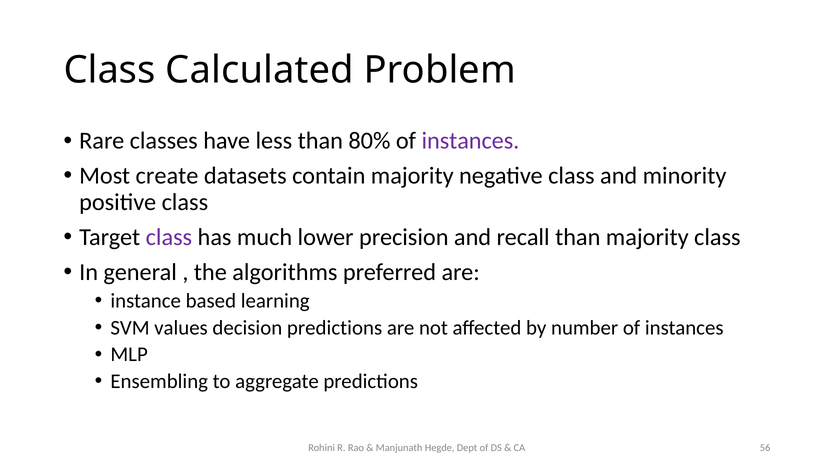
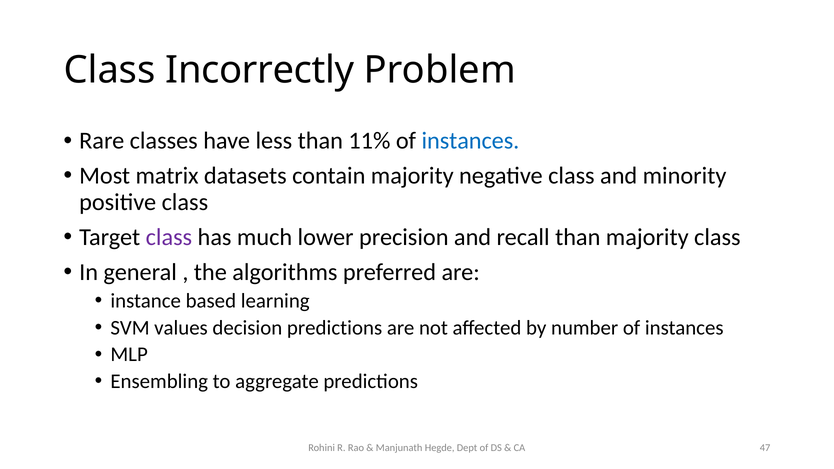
Calculated: Calculated -> Incorrectly (260, 70)
80%: 80% -> 11% (369, 141)
instances colour: purple -> blue (470, 141)
create: create -> matrix (167, 176)
56: 56 -> 47 (765, 448)
